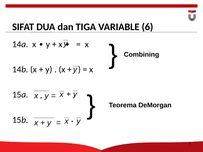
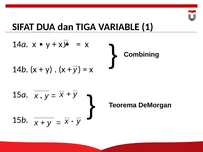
6: 6 -> 1 (147, 27)
